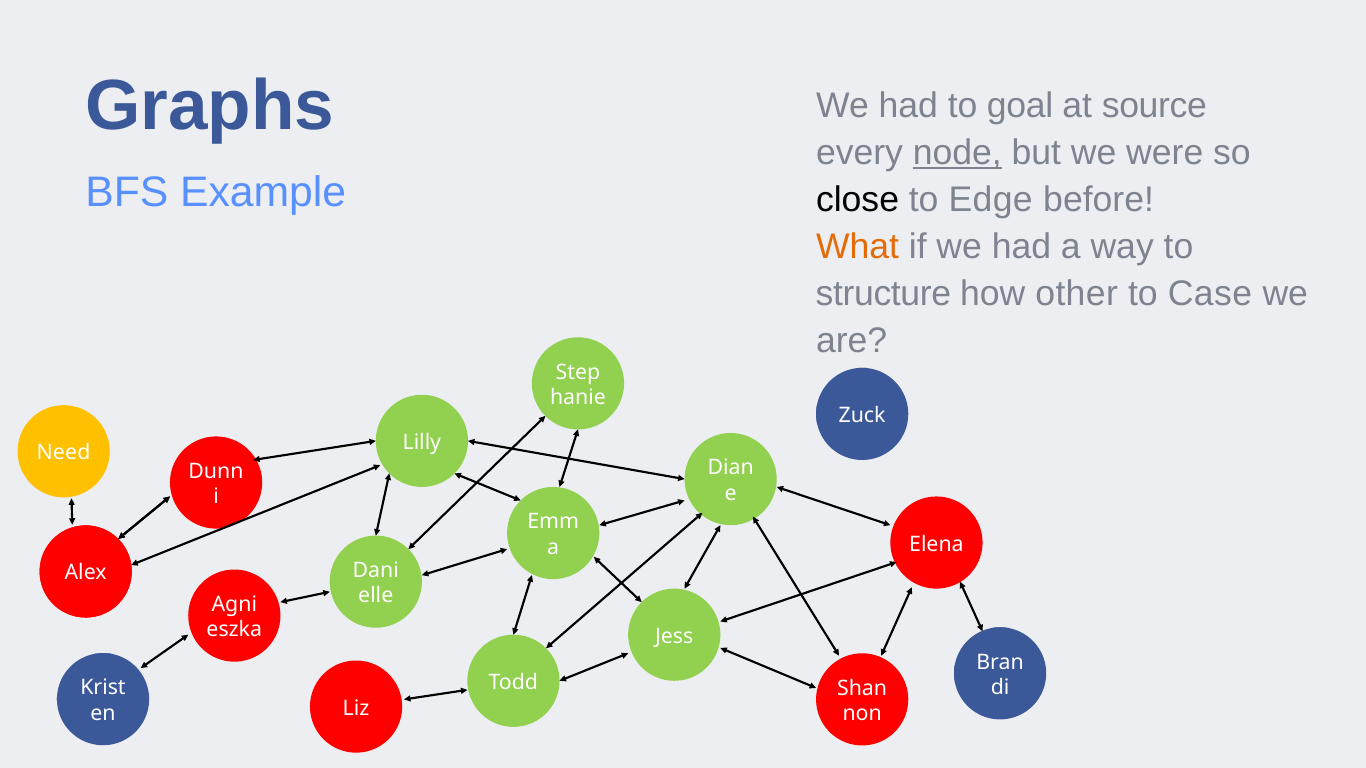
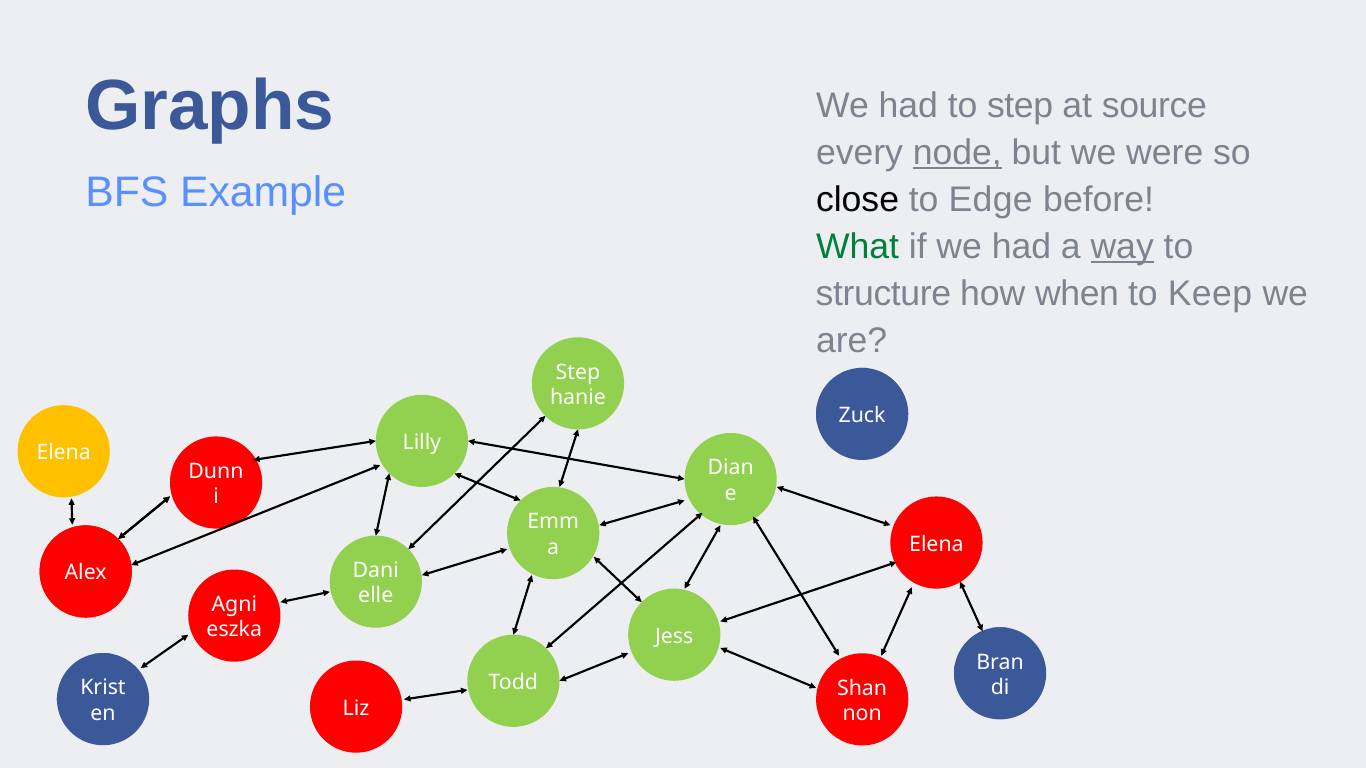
to goal: goal -> step (1020, 106)
What colour: orange -> green (858, 247)
way underline: none -> present (1122, 247)
other: other -> when (1077, 294)
Case: Case -> Keep (1210, 294)
Need: Need -> Elena (64, 453)
